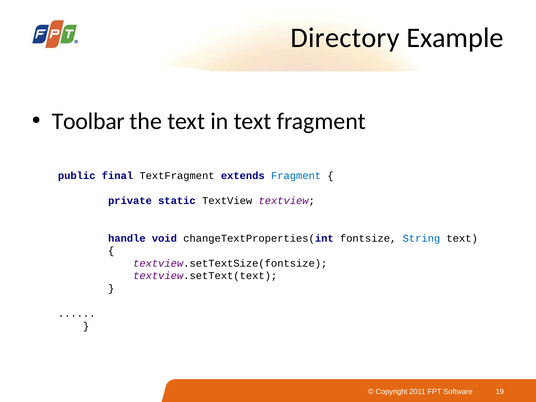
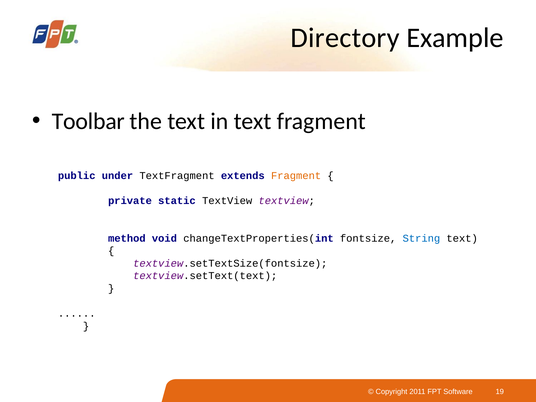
final: final -> under (117, 176)
Fragment colour: blue -> orange (296, 176)
handle: handle -> method (127, 238)
